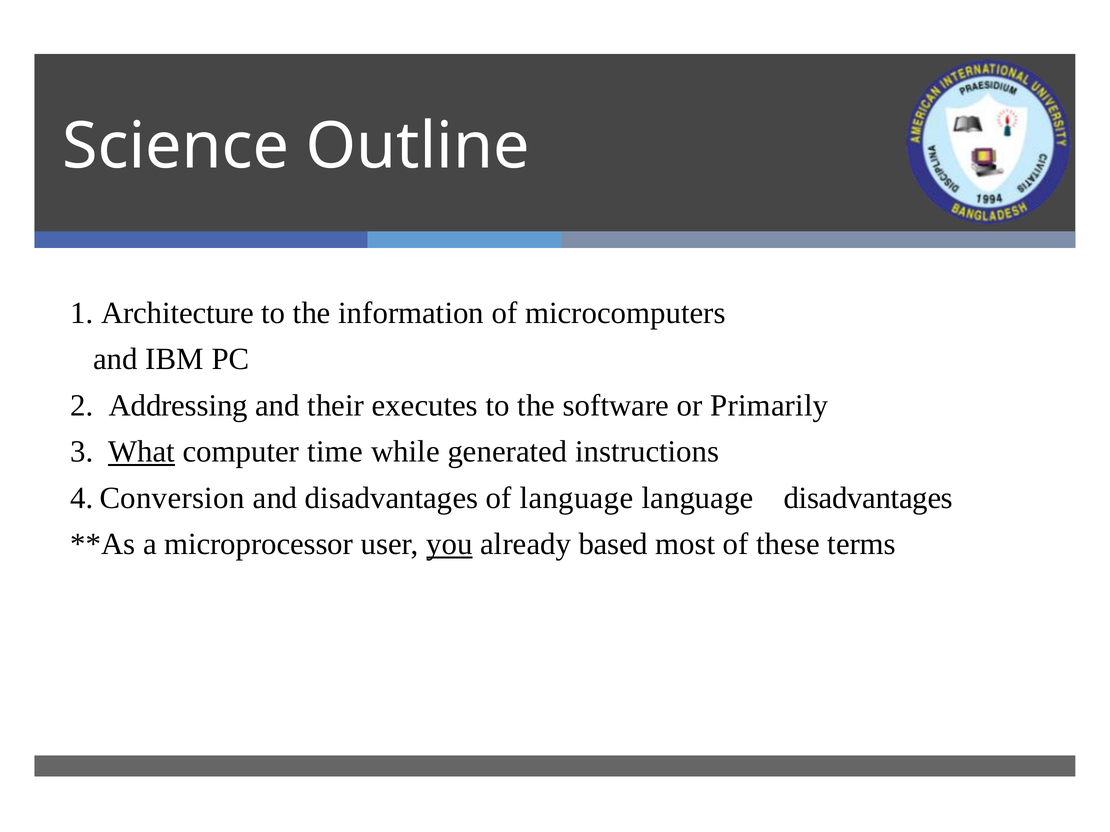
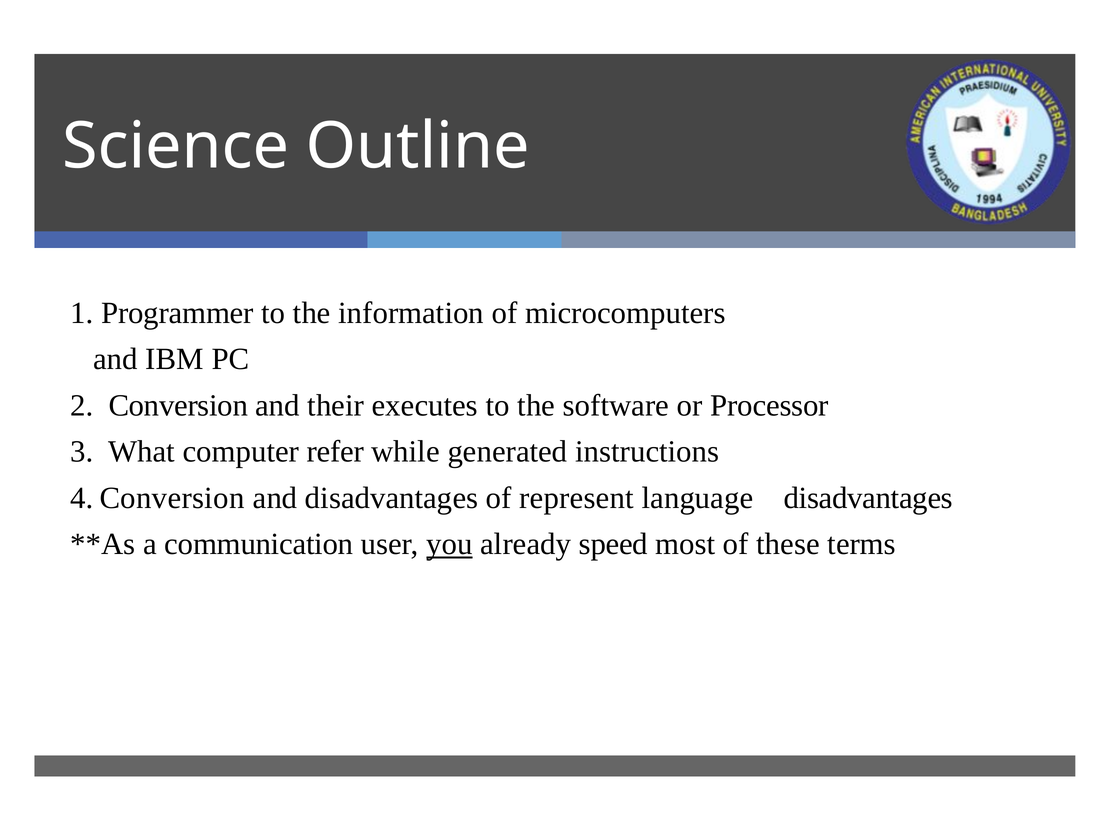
Architecture: Architecture -> Programmer (177, 313)
2 Addressing: Addressing -> Conversion (178, 406)
Primarily: Primarily -> Processor (769, 406)
What underline: present -> none (141, 452)
time: time -> refer (335, 452)
of language: language -> represent (577, 498)
microprocessor: microprocessor -> communication (259, 545)
based: based -> speed (613, 545)
